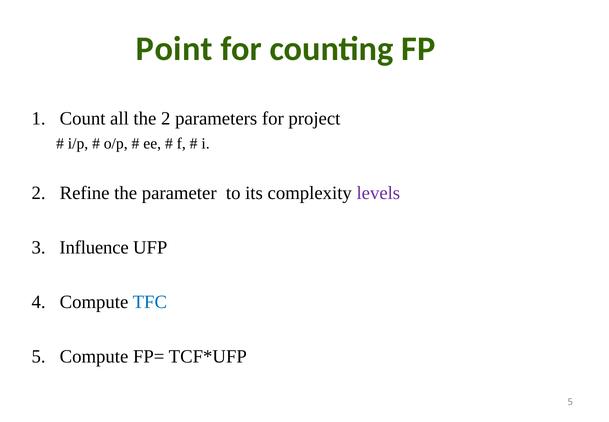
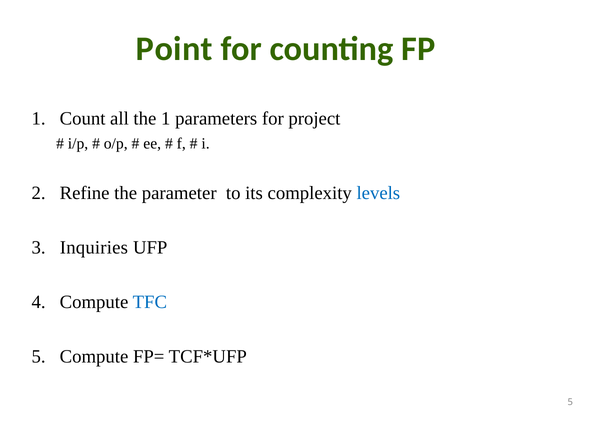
the 2: 2 -> 1 (166, 119)
levels colour: purple -> blue (378, 193)
Influence: Influence -> Inquiries (94, 247)
